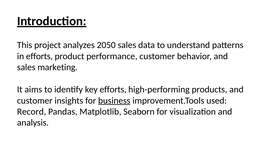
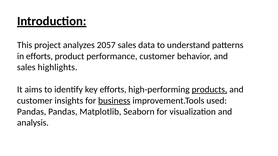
2050: 2050 -> 2057 (106, 45)
marketing: marketing -> highlights (58, 67)
products underline: none -> present (209, 90)
Record: Record -> Pandas (32, 112)
